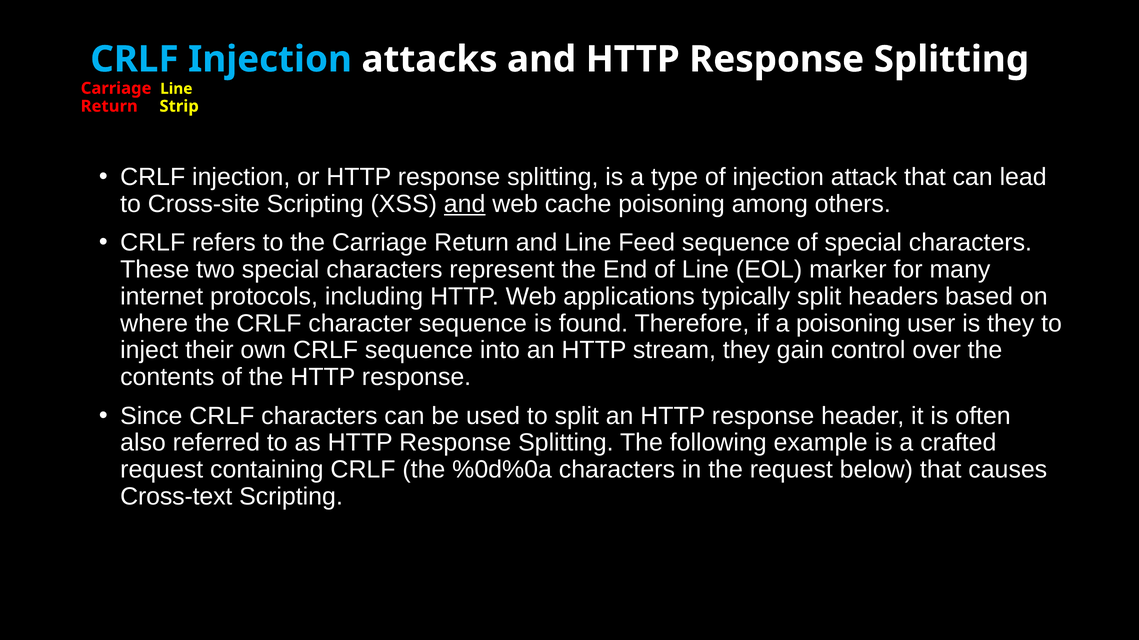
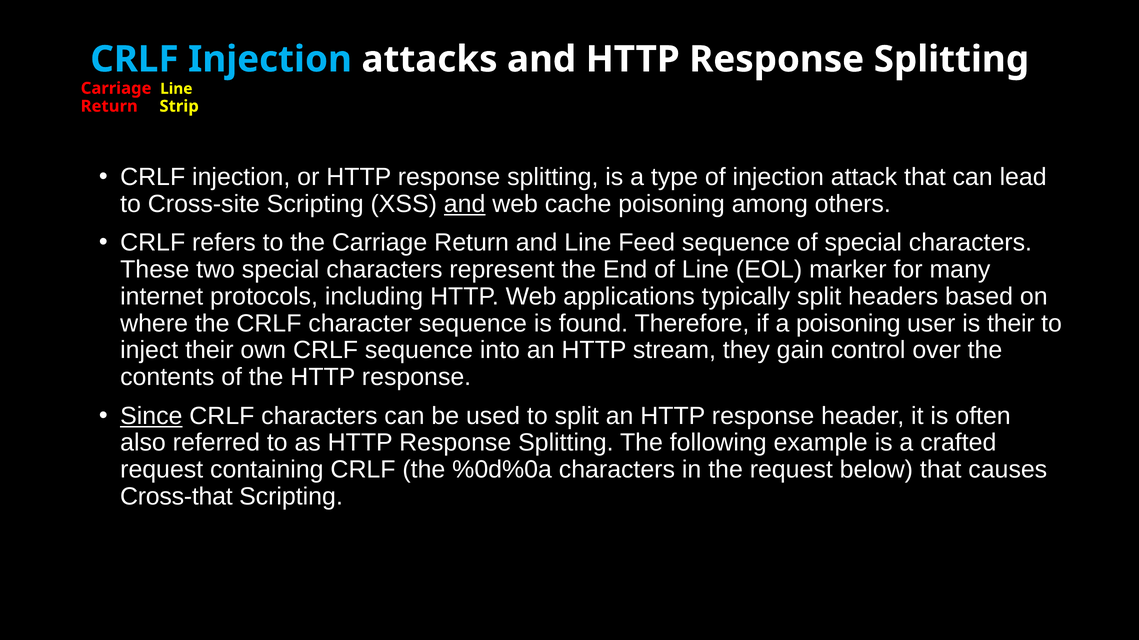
is they: they -> their (1011, 324)
Since underline: none -> present (151, 416)
Cross-text: Cross-text -> Cross-that (176, 497)
